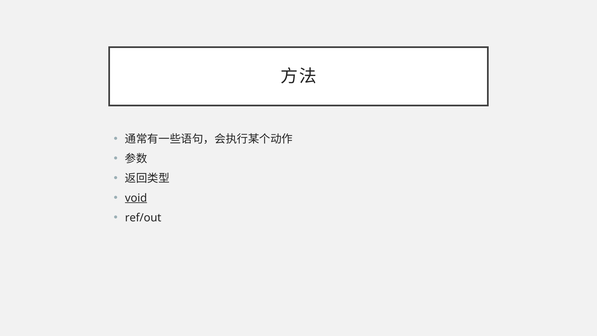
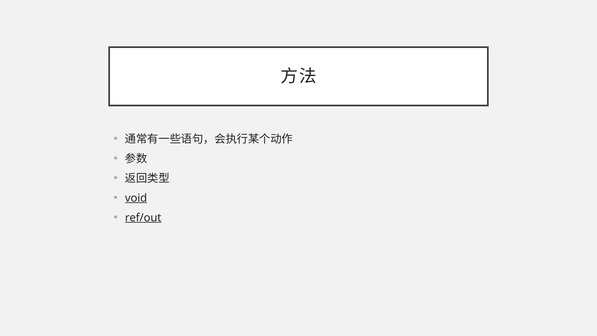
ref/out underline: none -> present (143, 218)
